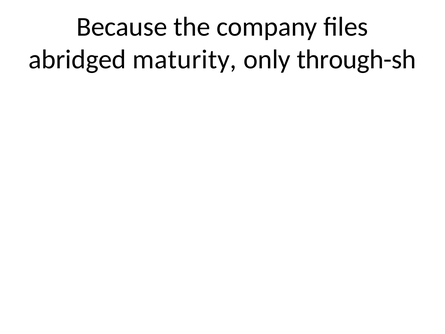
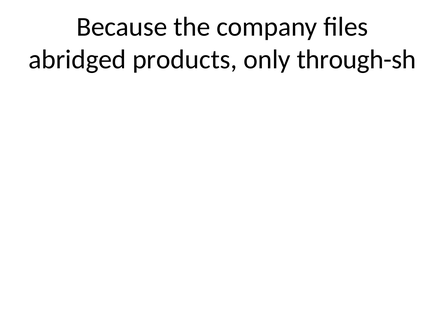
maturity: maturity -> products (185, 59)
